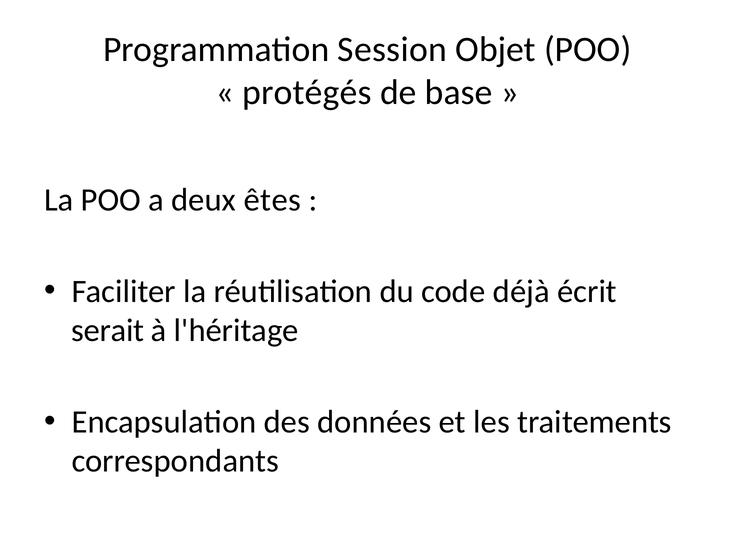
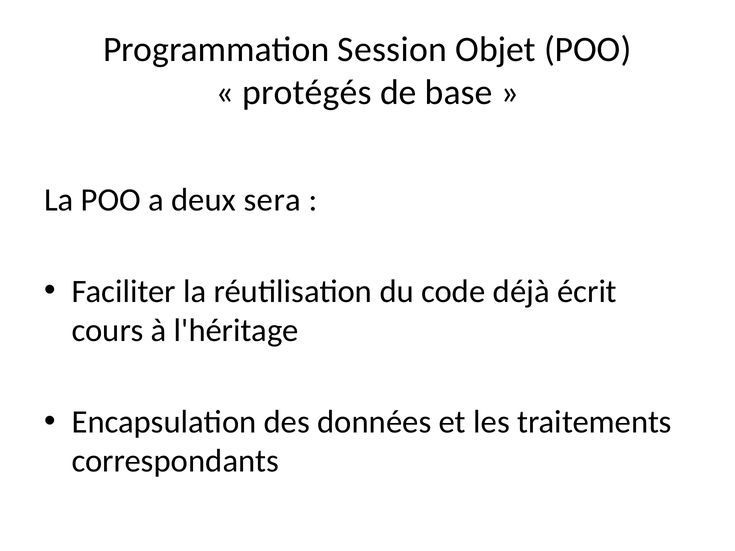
êtes: êtes -> sera (272, 200)
serait: serait -> cours (108, 331)
